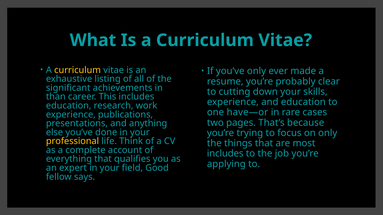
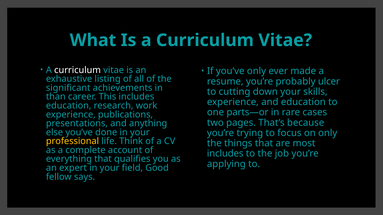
curriculum colour: yellow -> white (78, 70)
clear: clear -> ulcer (329, 82)
have—or: have—or -> parts—or (248, 113)
